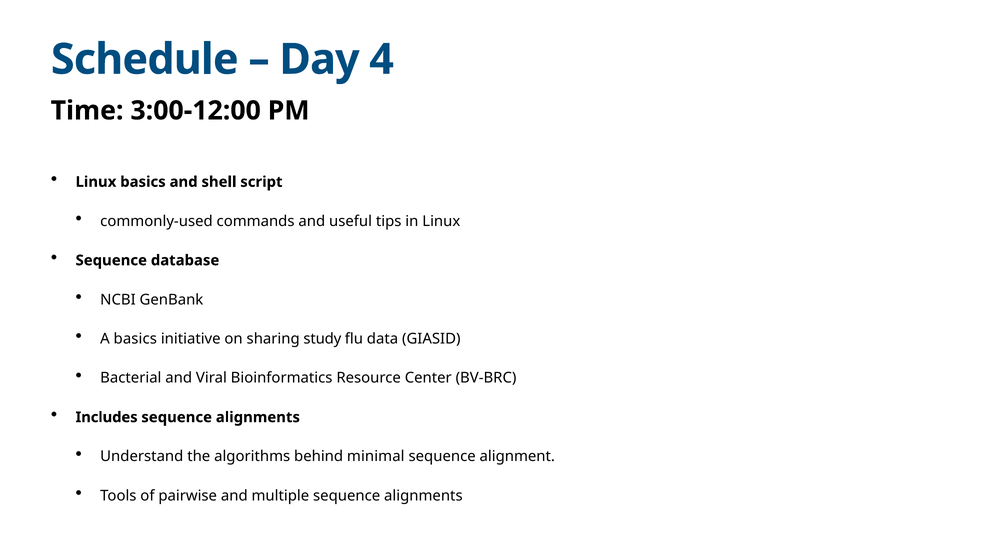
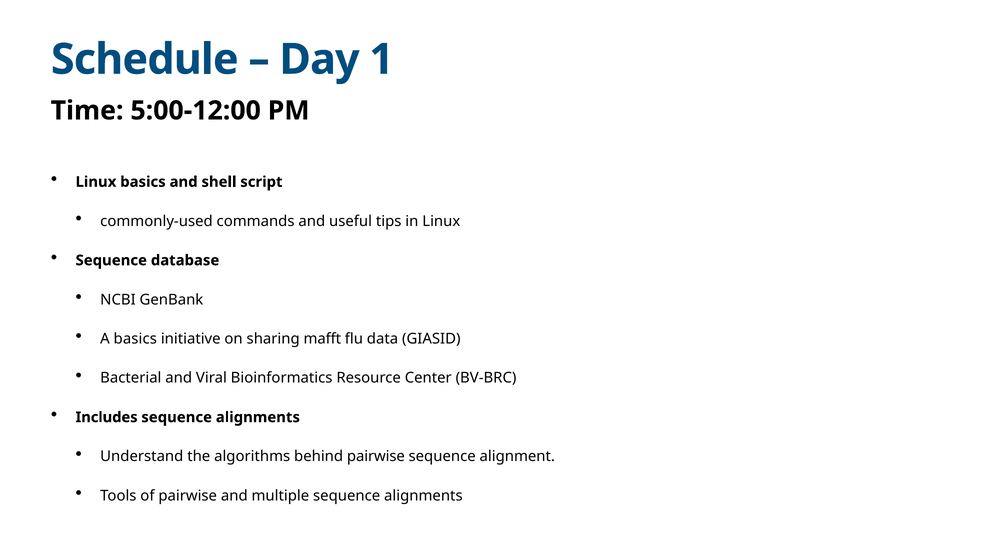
4: 4 -> 1 (382, 60)
3:00-12:00: 3:00-12:00 -> 5:00-12:00 (196, 111)
study: study -> mafft (322, 339)
behind minimal: minimal -> pairwise (376, 457)
